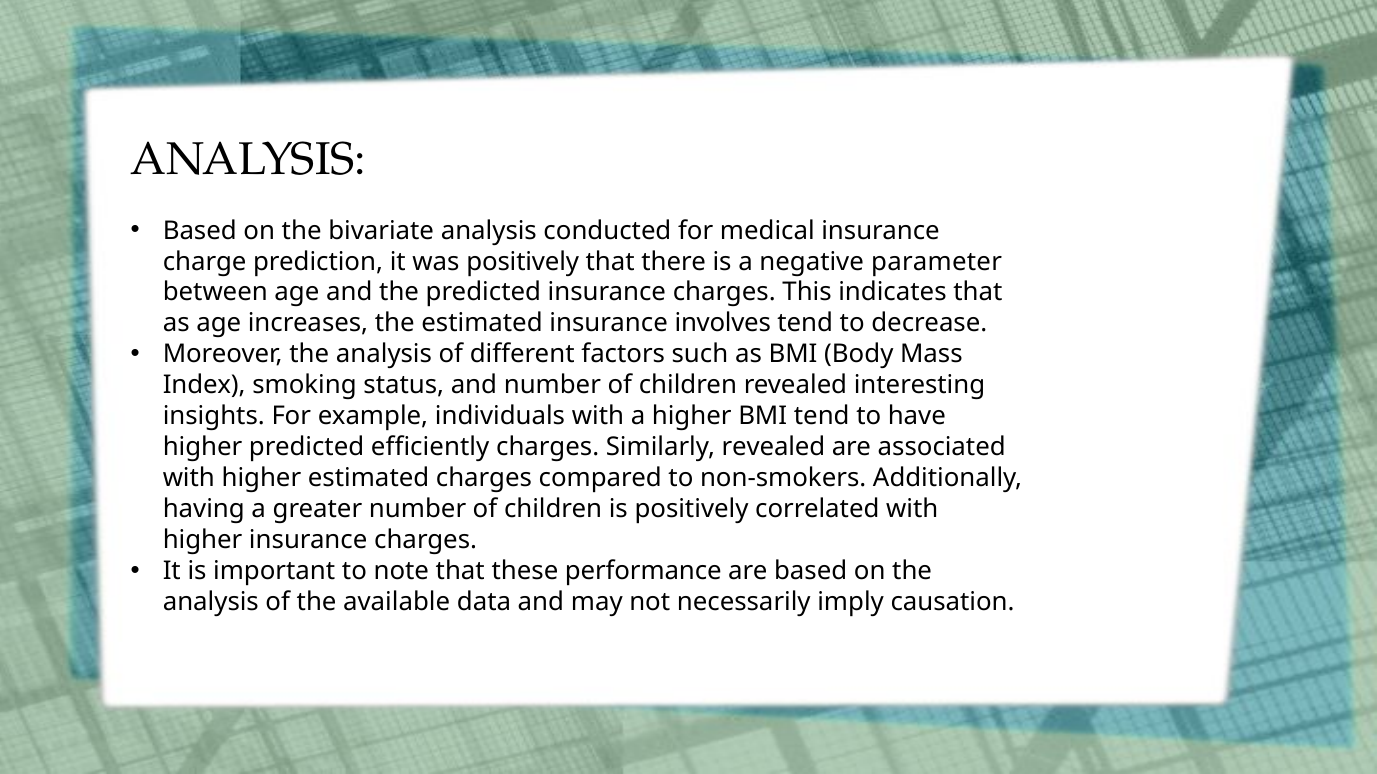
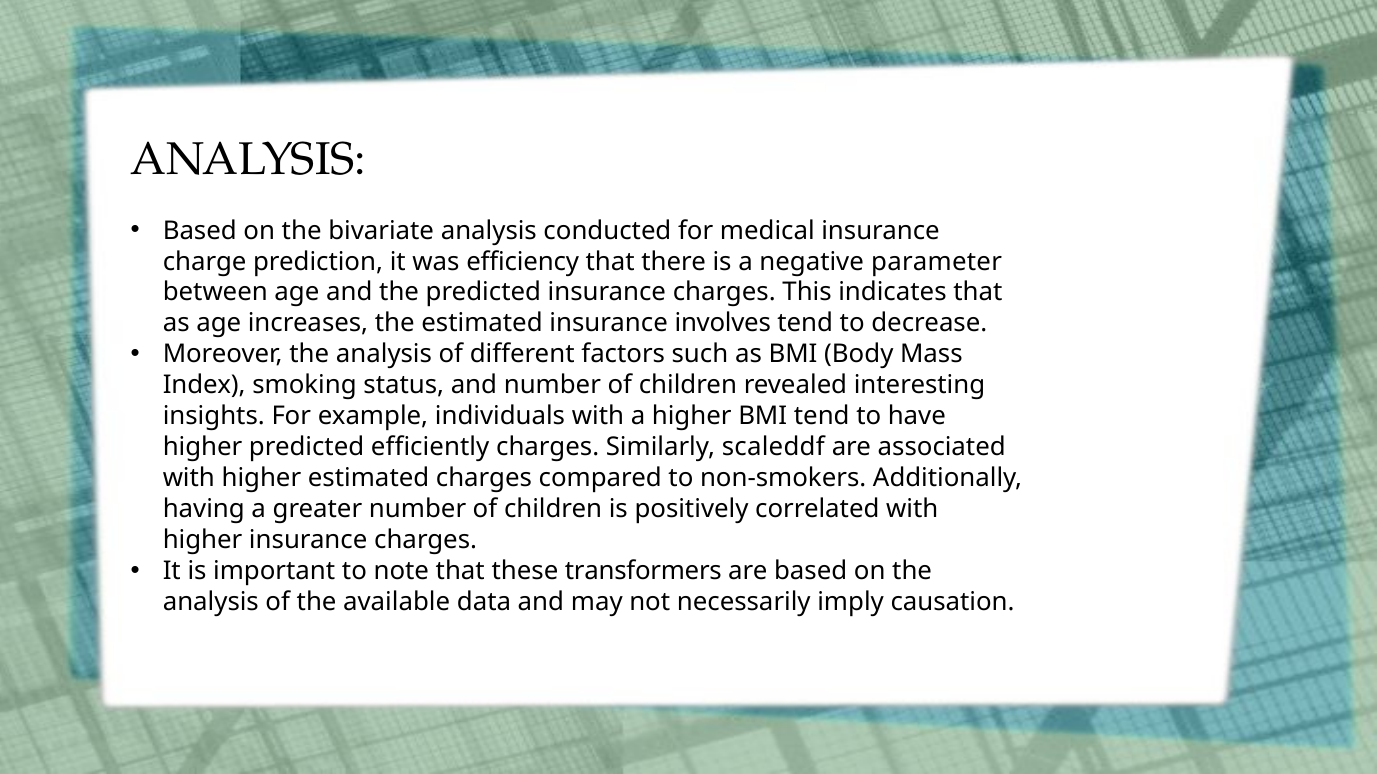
was positively: positively -> efficiency (523, 262)
Similarly revealed: revealed -> scaleddf (773, 448)
performance: performance -> transformers (643, 572)
